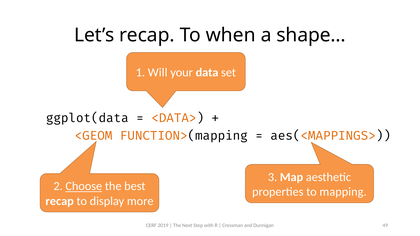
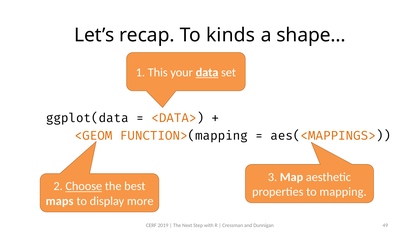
when: when -> kinds (231, 35)
Will: Will -> This (158, 73)
data underline: none -> present (207, 73)
recap: recap -> maps (60, 201)
